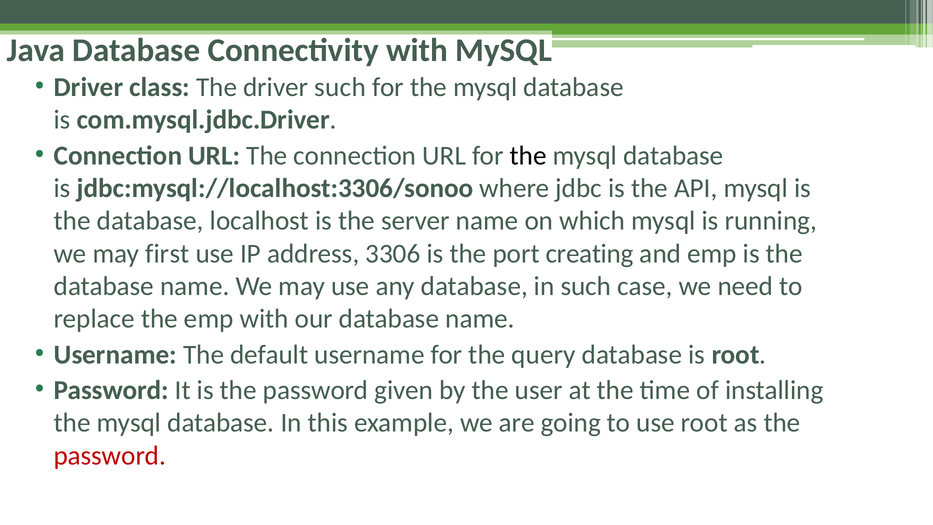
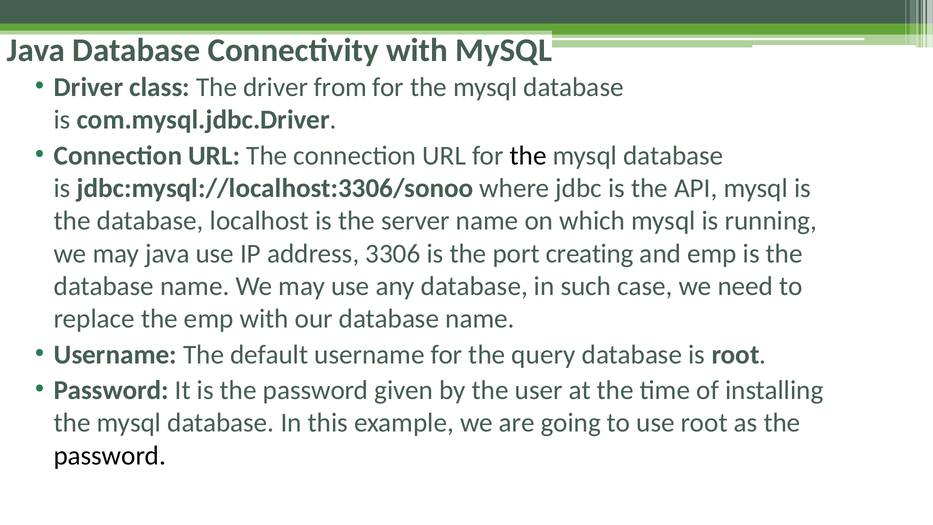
driver such: such -> from (340, 87)
may first: first -> java (167, 254)
password colour: red -> black (110, 455)
